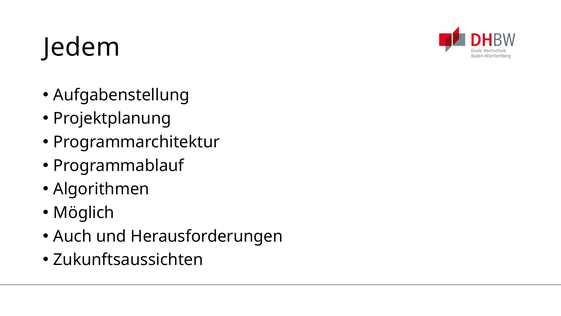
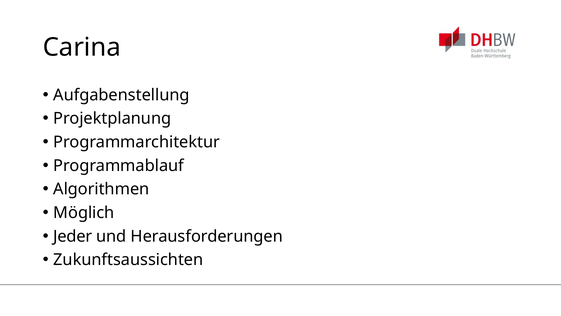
Jedem: Jedem -> Carina (82, 47)
Auch: Auch -> Jeder (73, 236)
